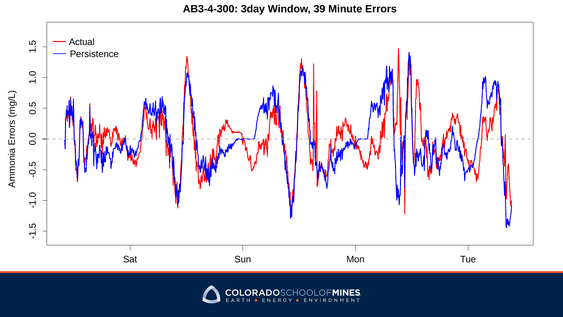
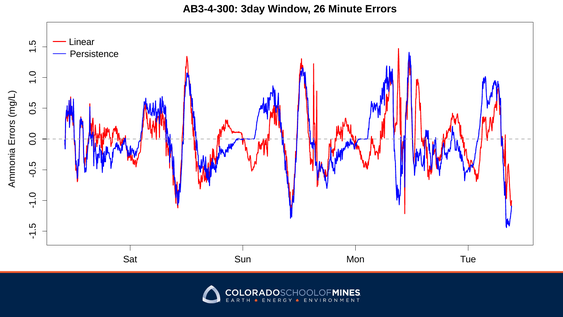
39: 39 -> 26 (319, 9)
Actual: Actual -> Linear (82, 42)
